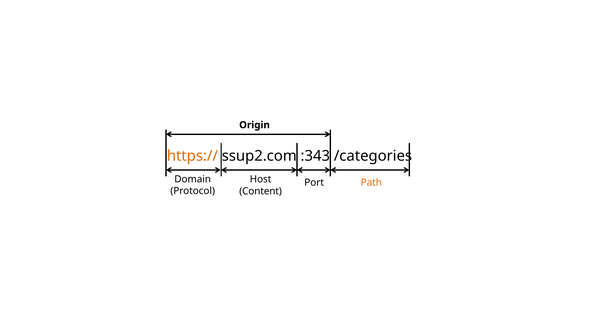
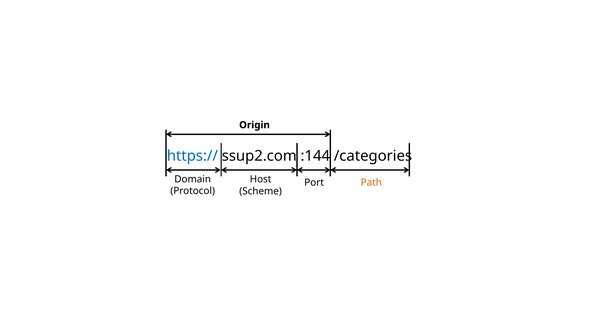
https:// colour: orange -> blue (192, 156)
:343: :343 -> :144 (315, 156)
Content: Content -> Scheme (261, 191)
